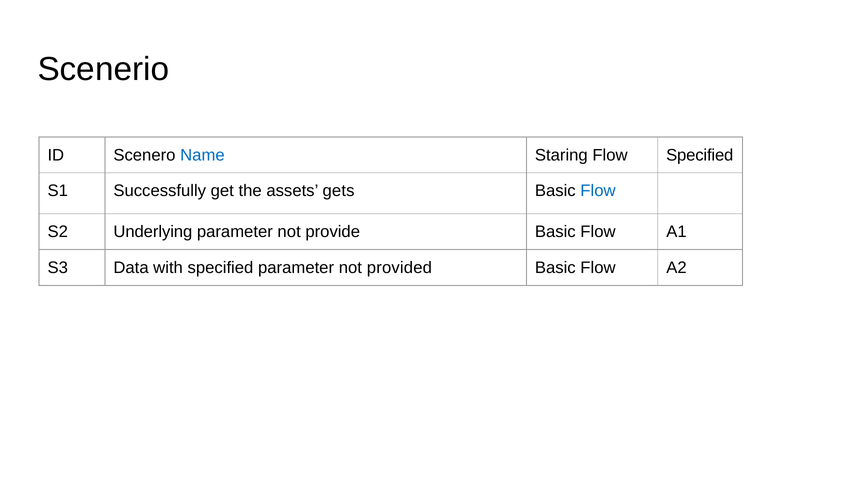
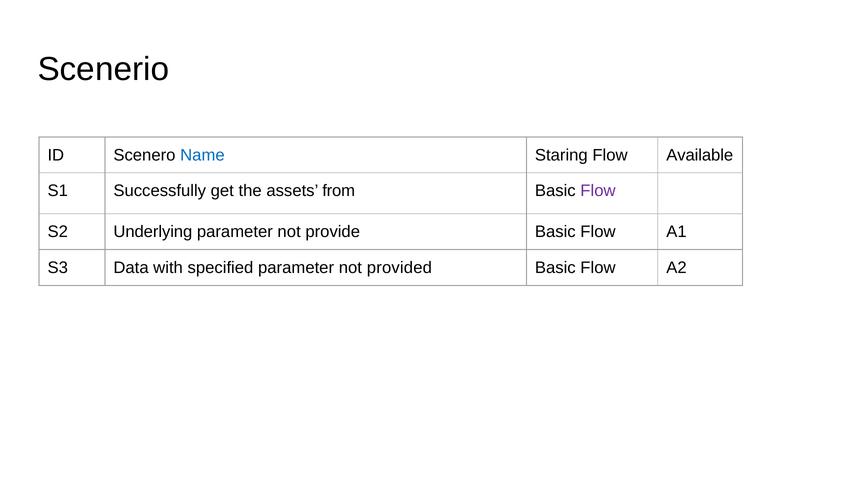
Flow Specified: Specified -> Available (700, 155)
gets: gets -> from (339, 191)
Flow colour: blue -> purple (598, 191)
